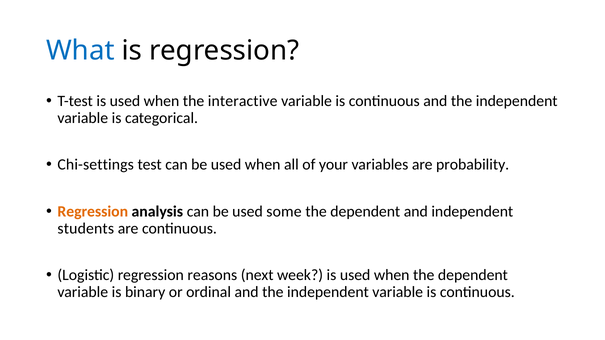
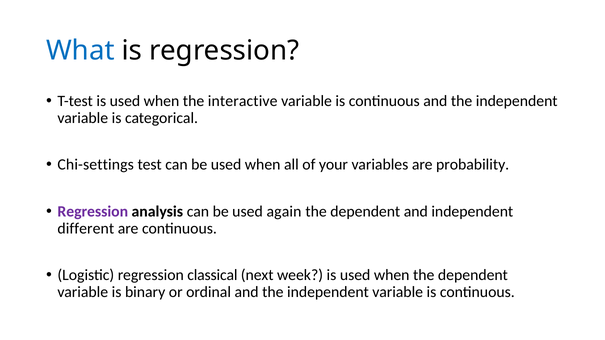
Regression colour: orange -> purple (93, 212)
some: some -> again (284, 212)
students: students -> different (86, 229)
reasons: reasons -> classical (212, 275)
